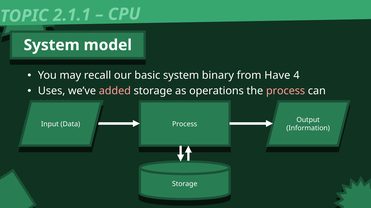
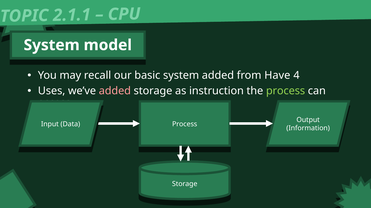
system binary: binary -> added (218, 76)
operations: operations -> instruction (216, 91)
process colour: pink -> light green (286, 91)
